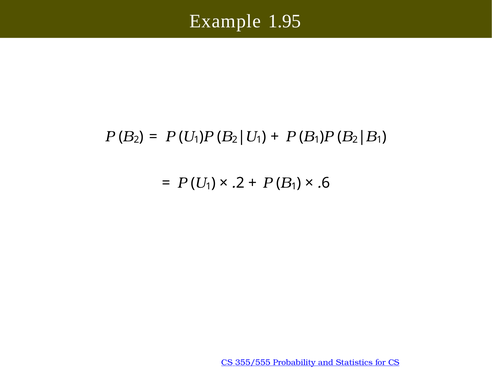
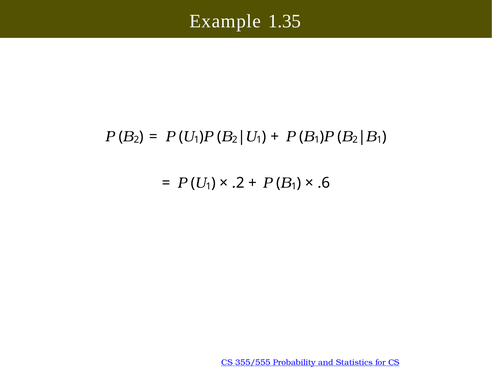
1.95: 1.95 -> 1.35 (285, 21)
